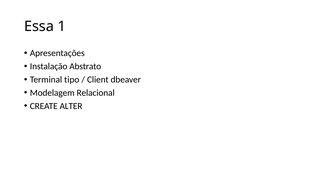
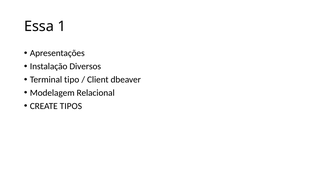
Abstrato: Abstrato -> Diversos (85, 66)
ALTER: ALTER -> TIPOS (71, 106)
